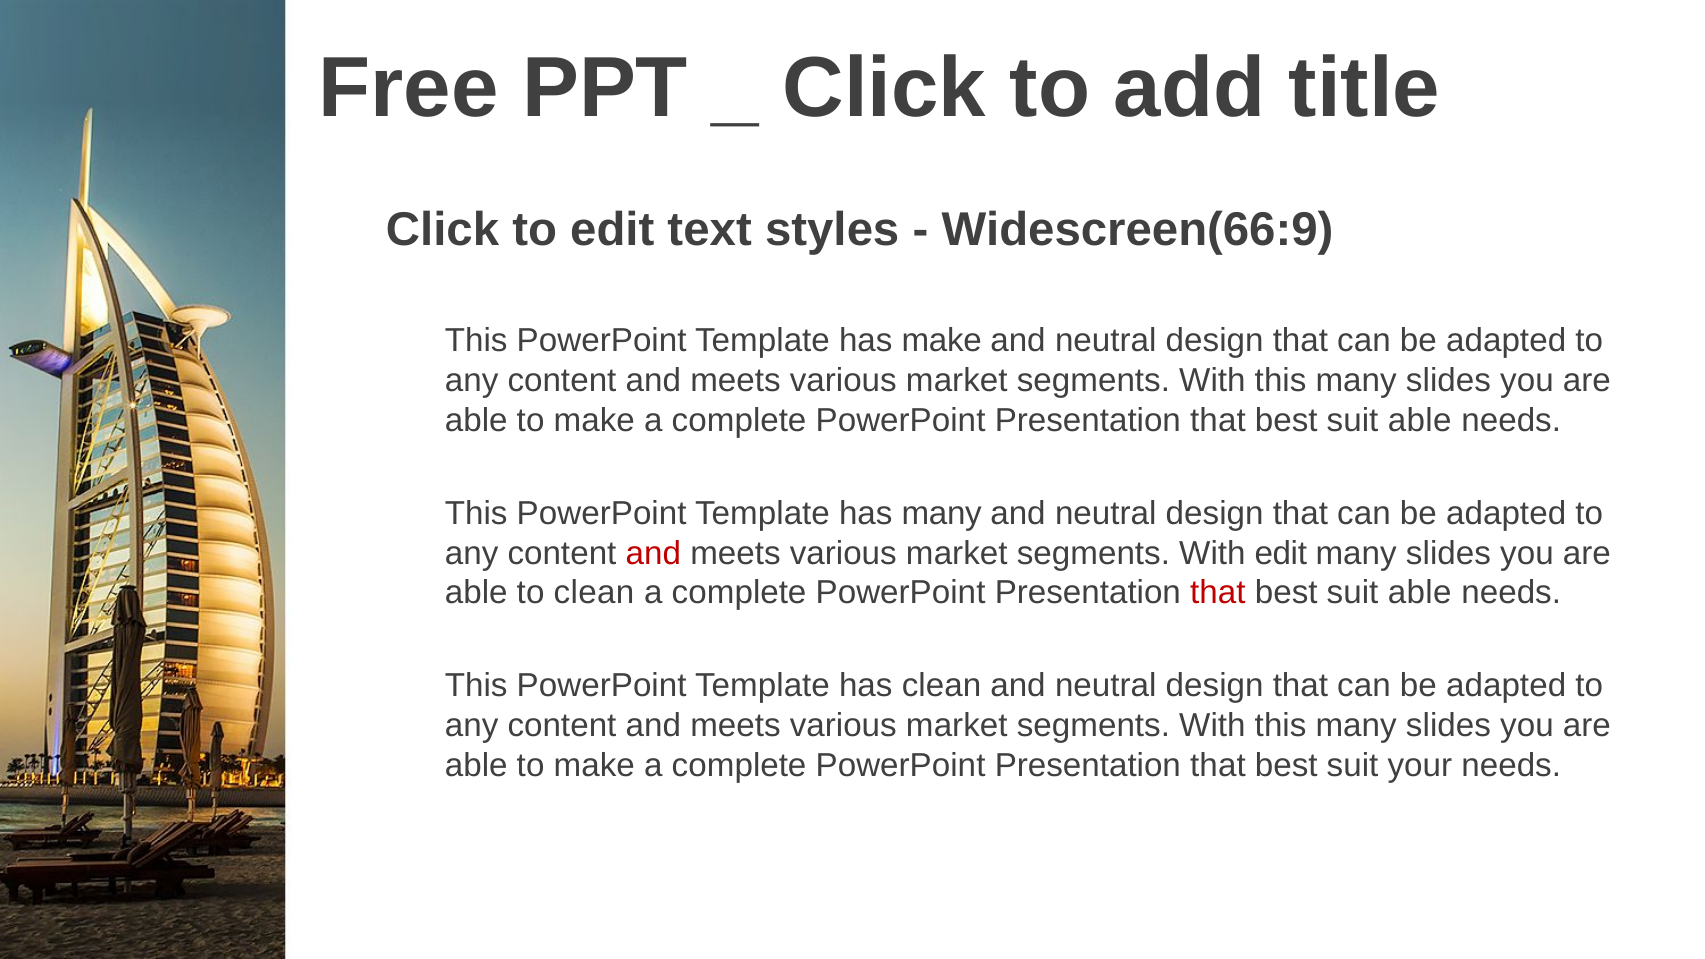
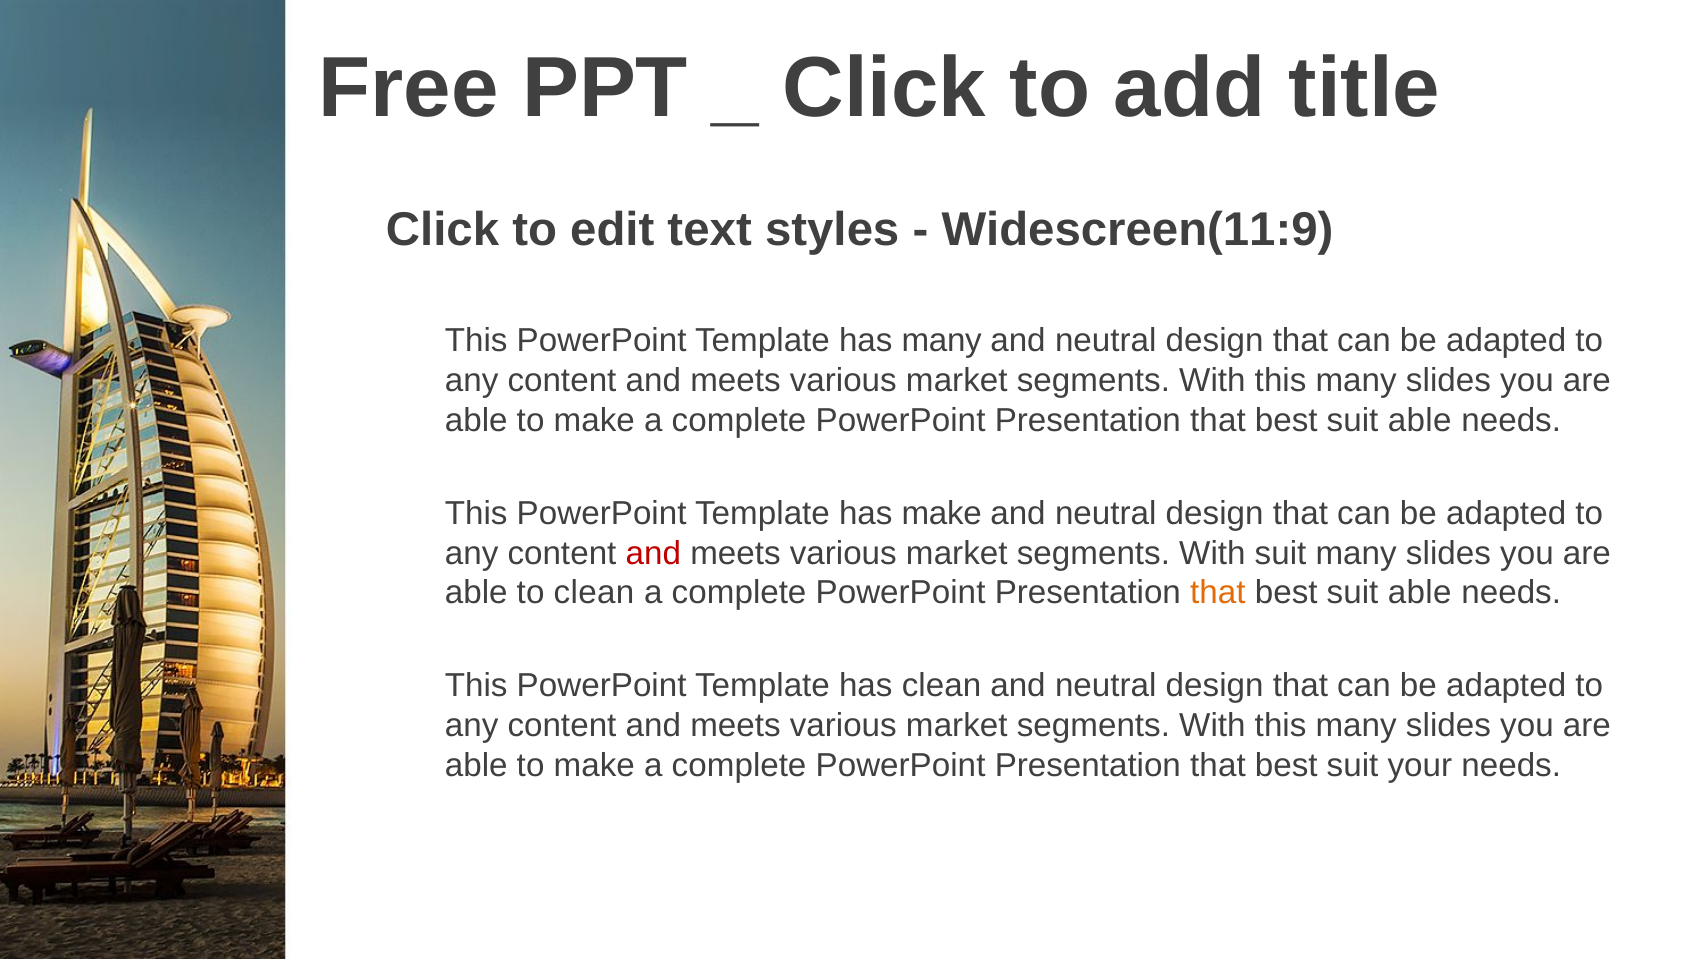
Widescreen(66:9: Widescreen(66:9 -> Widescreen(11:9 (1138, 230)
has make: make -> many (942, 341)
has many: many -> make (942, 513)
With edit: edit -> suit (1281, 553)
that colour: red -> orange (1218, 593)
